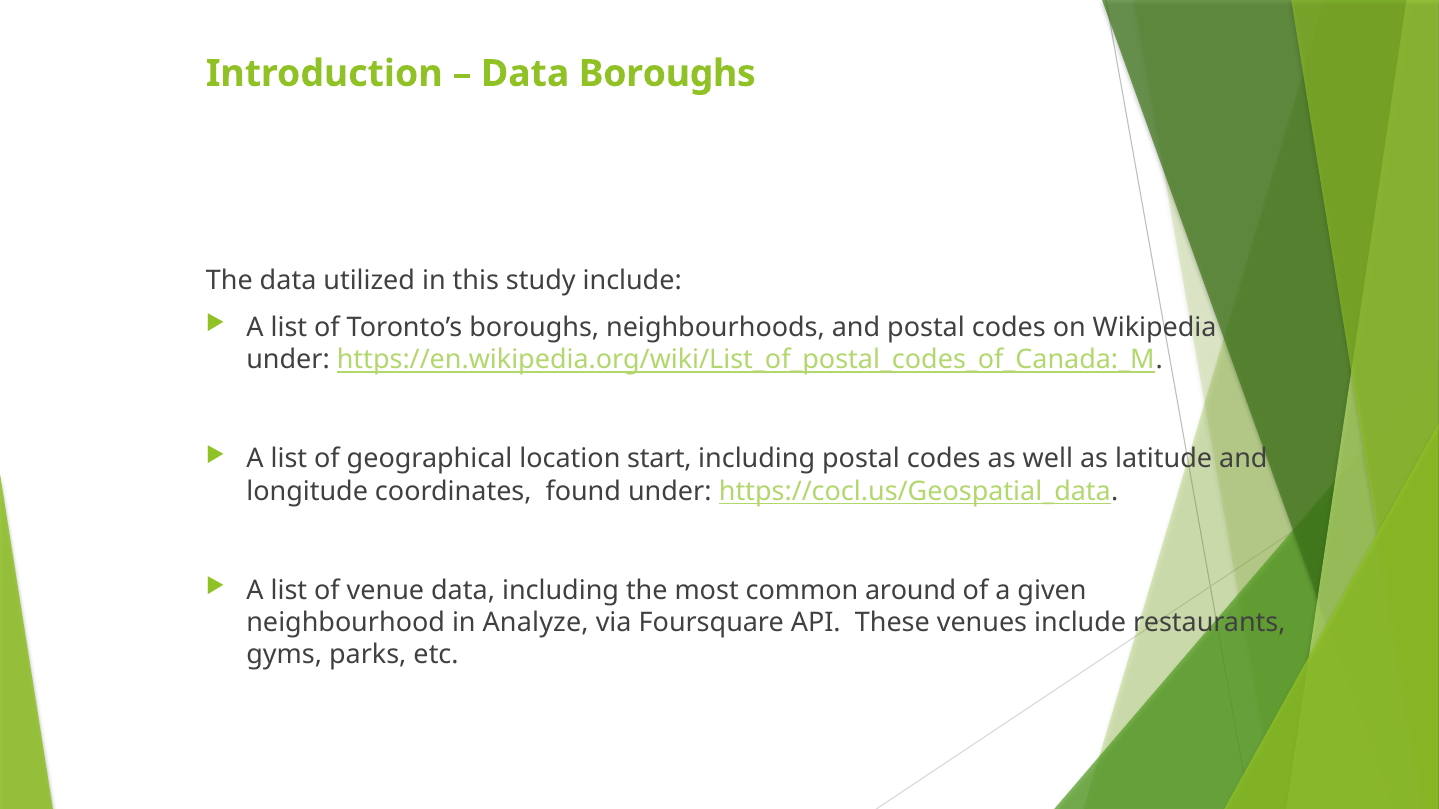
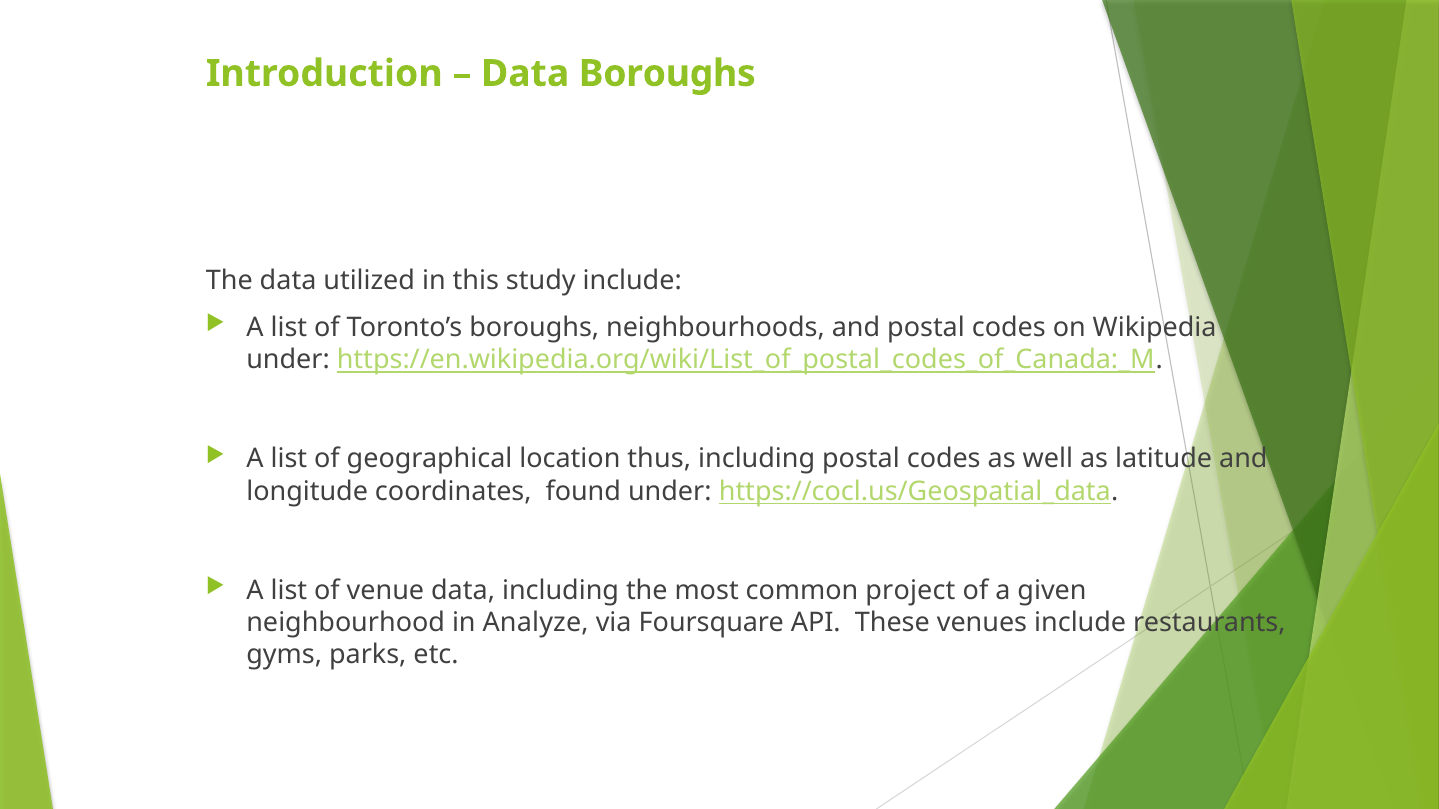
start: start -> thus (659, 459)
around: around -> project (910, 591)
